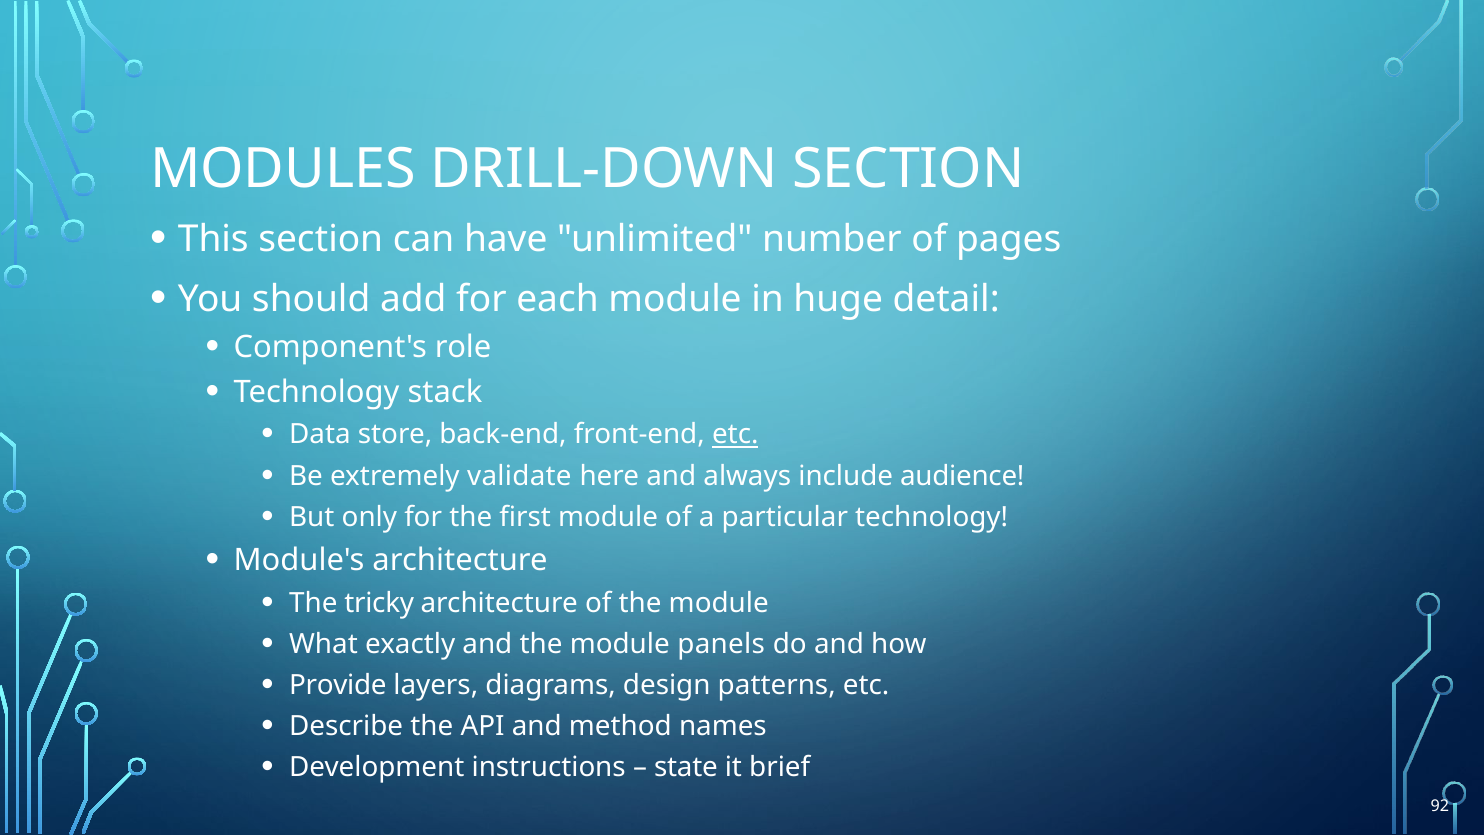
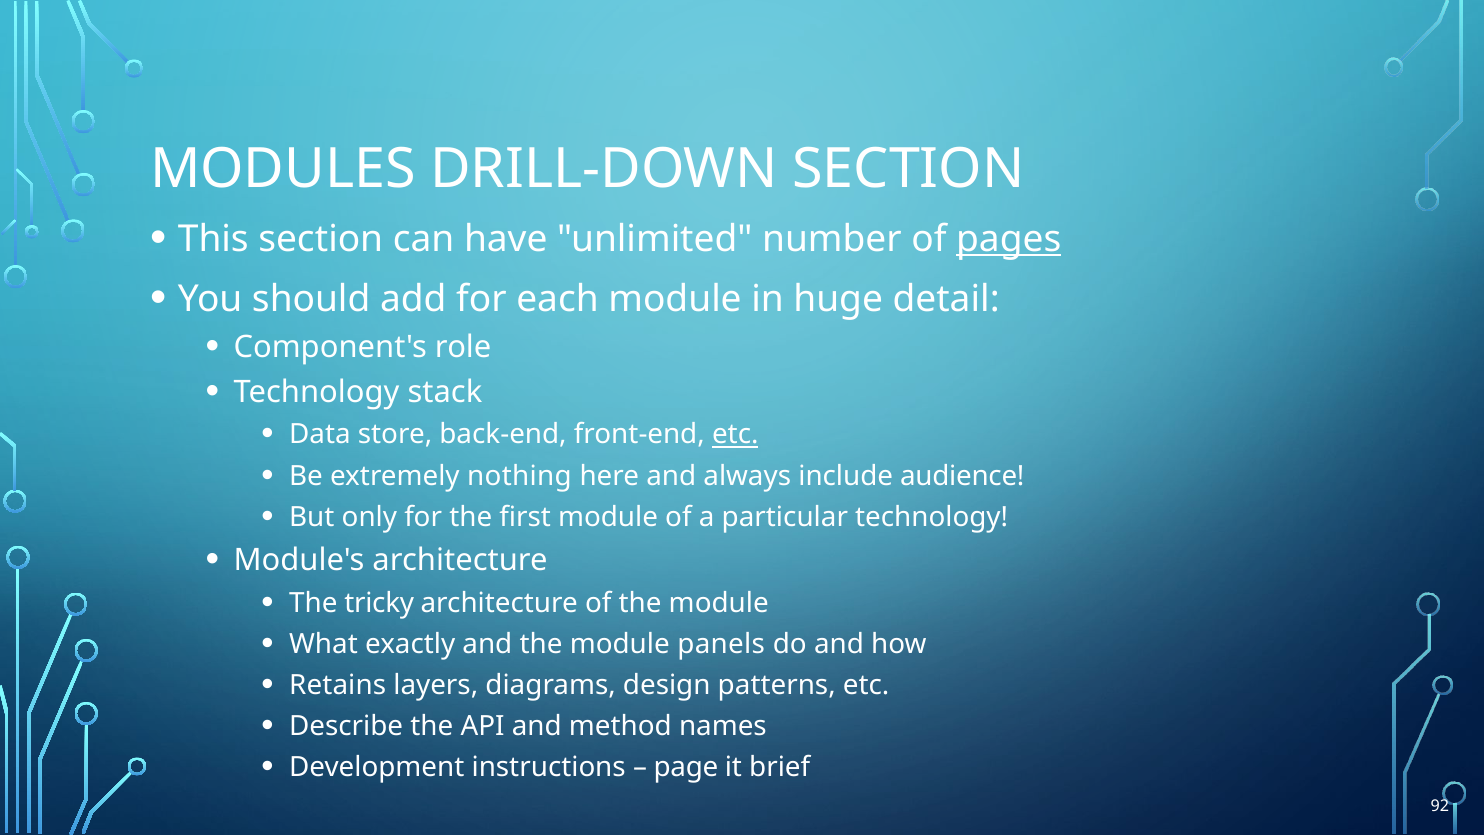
pages underline: none -> present (1009, 239)
validate: validate -> nothing (519, 476)
Provide: Provide -> Retains (338, 685)
state: state -> page (686, 767)
